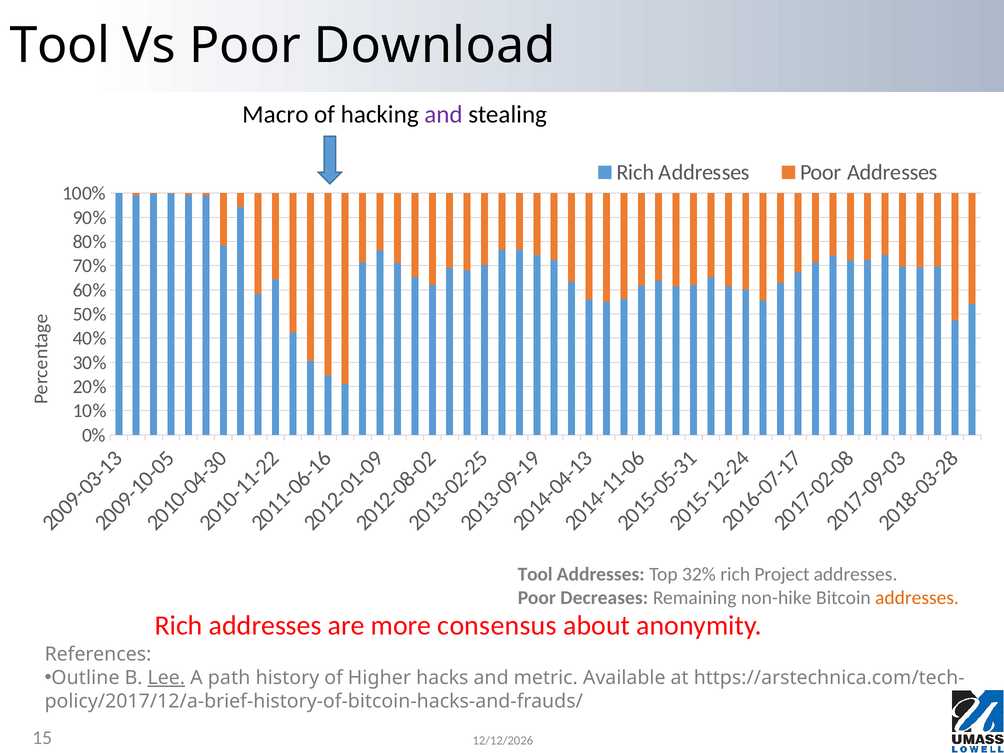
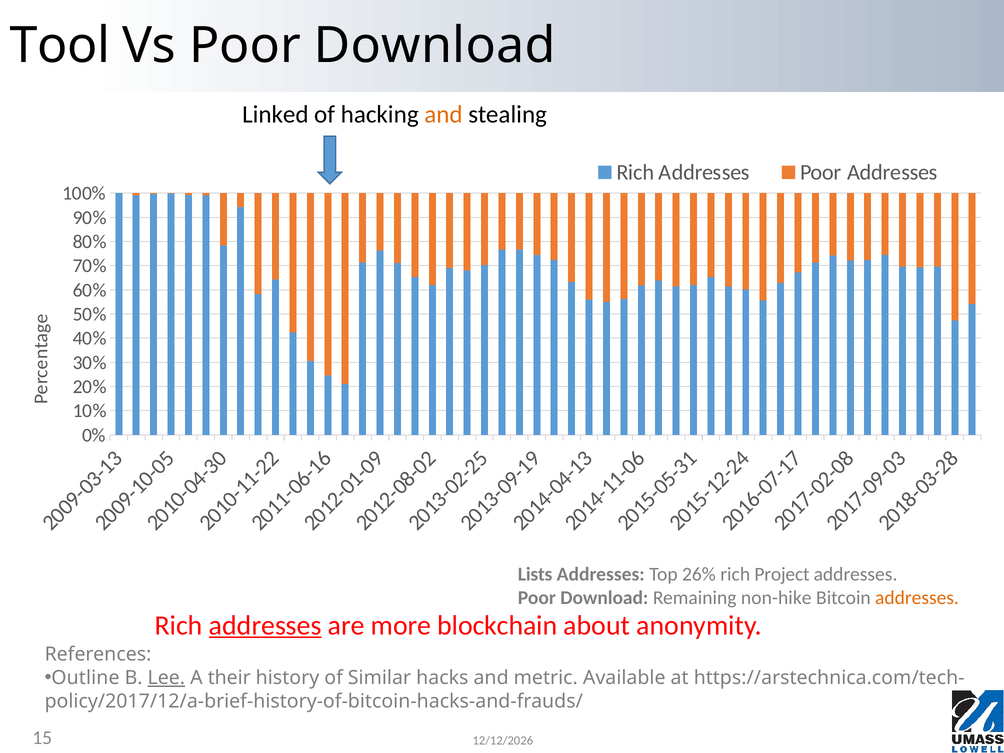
Macro: Macro -> Linked (275, 114)
and colour: purple -> orange (443, 114)
Tool: Tool -> Lists (535, 574)
32%: 32% -> 26% (699, 574)
Decreases: Decreases -> Download (604, 598)
addresses underline: none -> present (265, 625)
consensus: consensus -> blockchain (497, 625)
path: path -> their (229, 678)
Higher: Higher -> Similar (379, 678)
